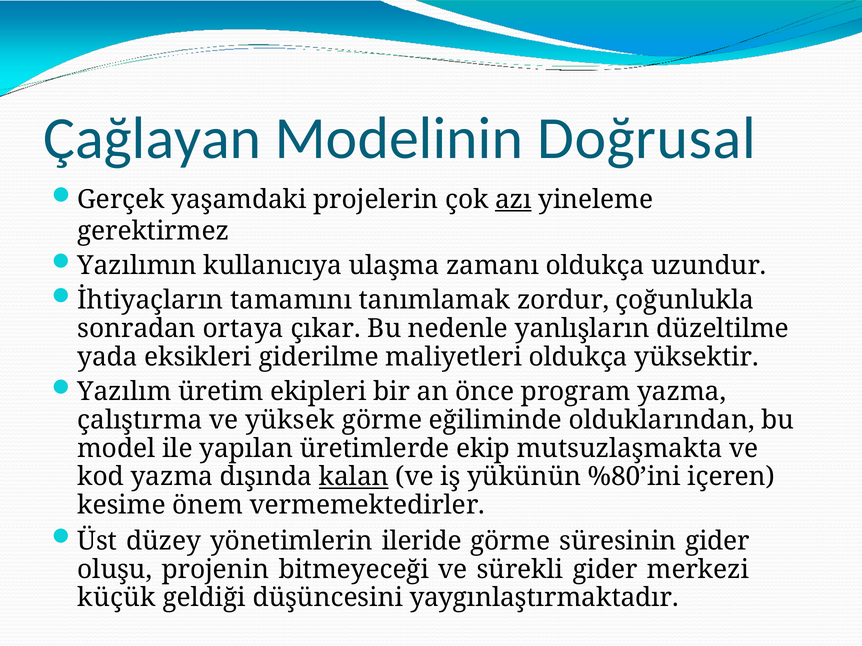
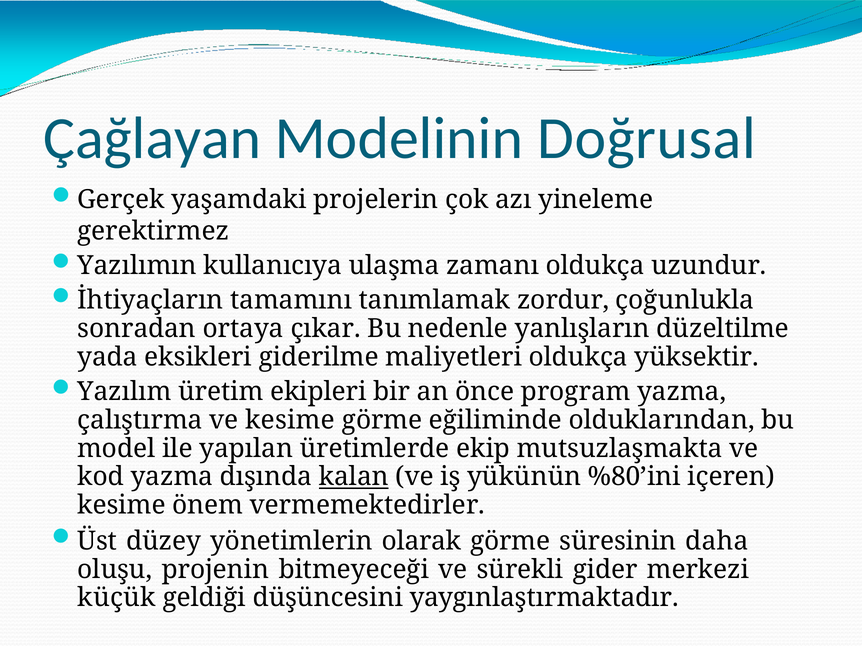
azı underline: present -> none (513, 200)
ve yüksek: yüksek -> kesime (290, 420)
ileride: ileride -> olarak (422, 541)
süresinin gider: gider -> daha (717, 541)
